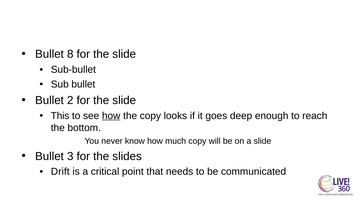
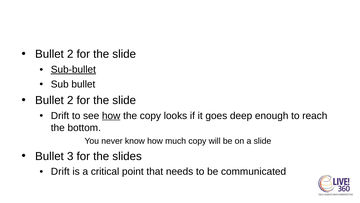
8: 8 -> 2 (70, 54)
Sub-bullet underline: none -> present (73, 69)
This: This -> Drift (60, 115)
